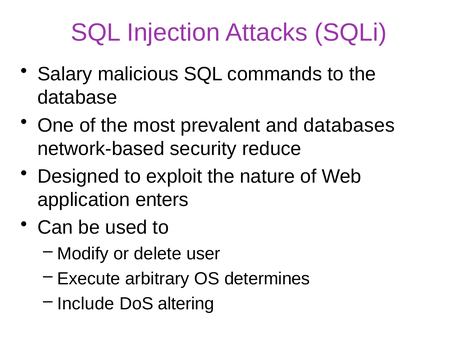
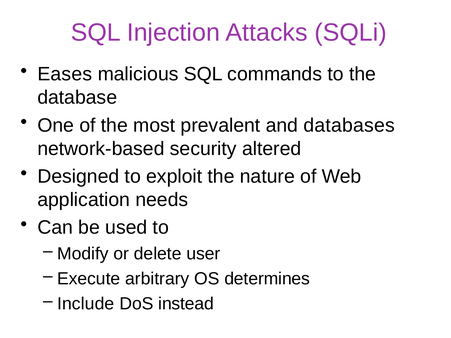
Salary: Salary -> Eases (65, 74)
reduce: reduce -> altered (272, 149)
enters: enters -> needs (162, 200)
altering: altering -> instead (186, 304)
